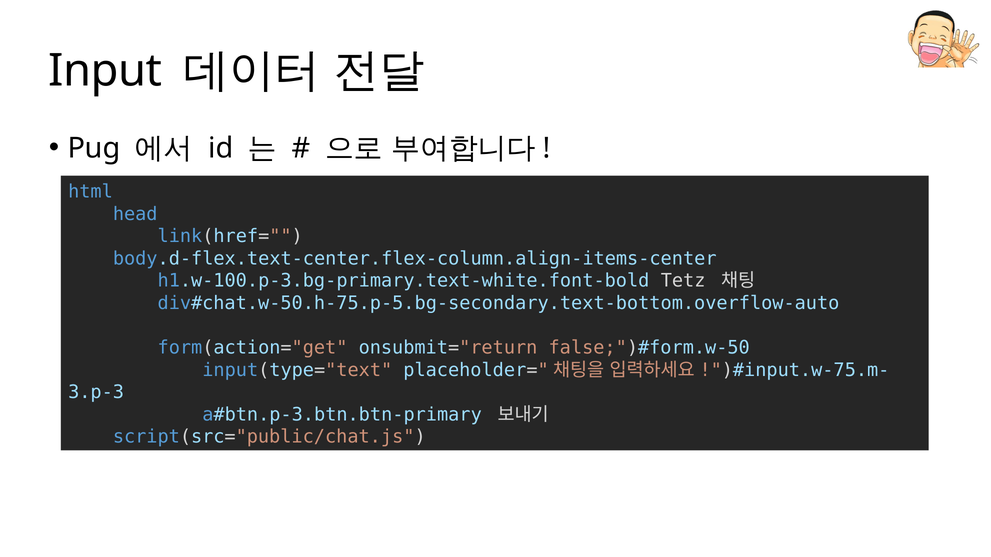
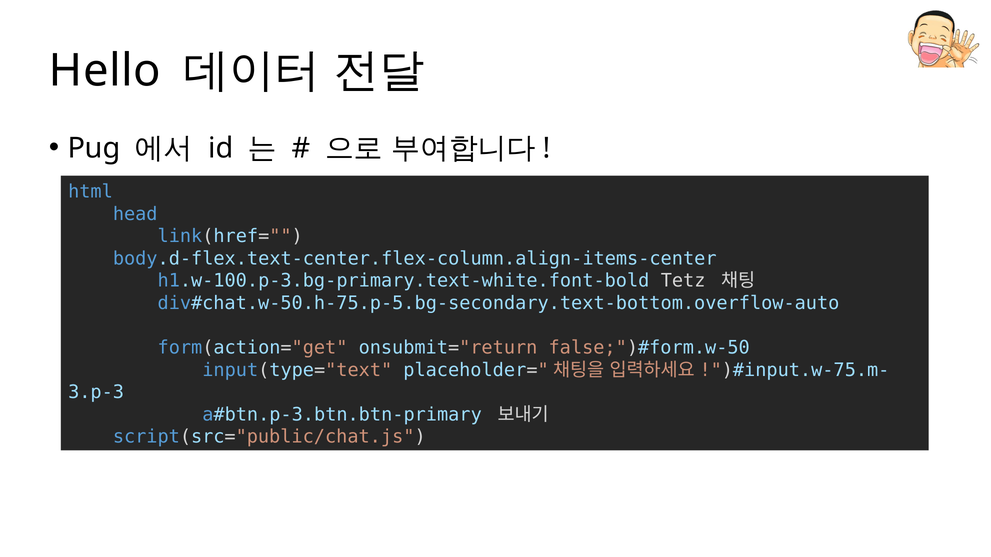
Input: Input -> Hello (105, 71)
